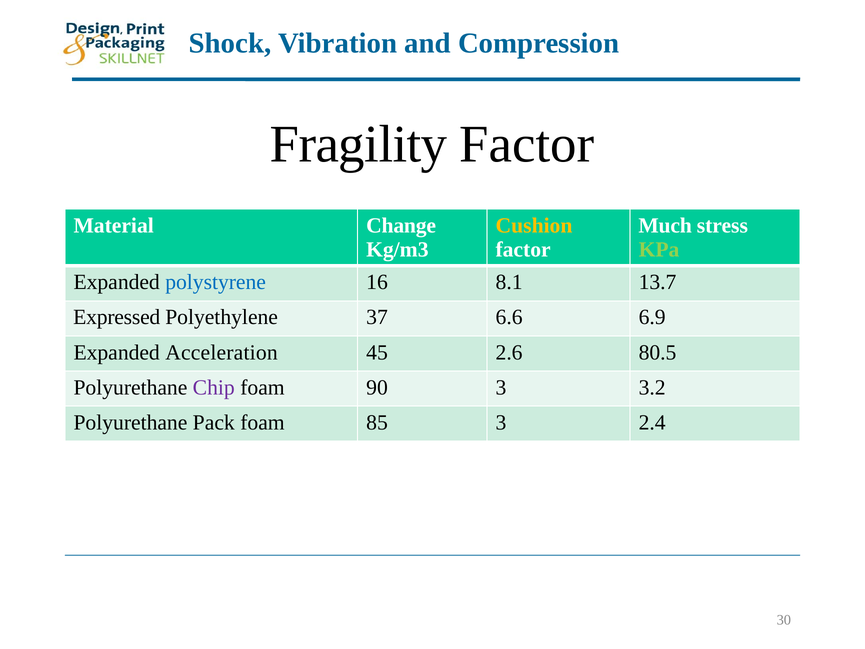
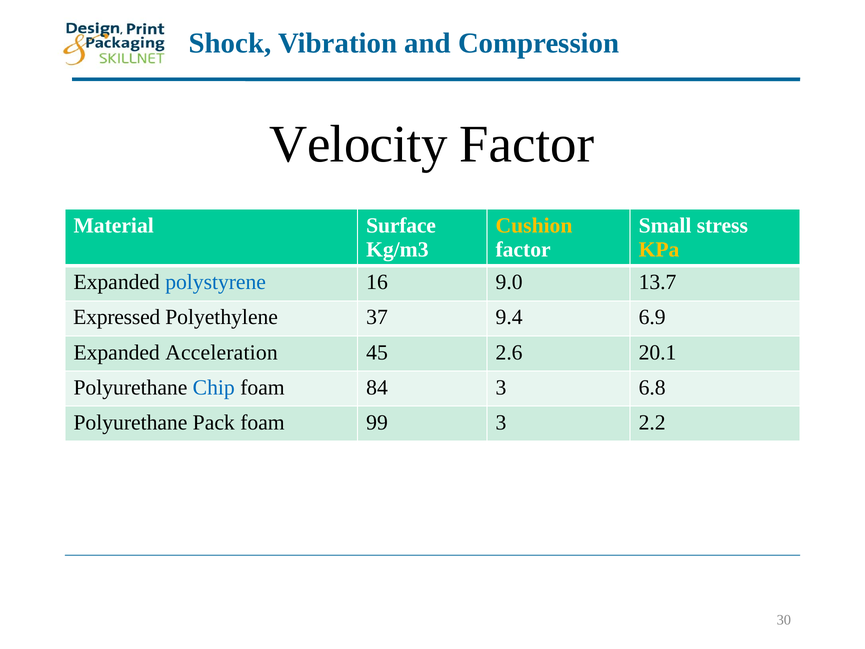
Fragility: Fragility -> Velocity (358, 144)
Change: Change -> Surface (401, 226)
Much: Much -> Small (665, 226)
KPa colour: light green -> yellow (659, 249)
8.1: 8.1 -> 9.0 (509, 282)
6.6: 6.6 -> 9.4 (509, 317)
80.5: 80.5 -> 20.1 (658, 352)
Chip colour: purple -> blue (214, 387)
90: 90 -> 84 (377, 387)
3.2: 3.2 -> 6.8 (652, 387)
85: 85 -> 99 (377, 422)
2.4: 2.4 -> 2.2 (652, 422)
